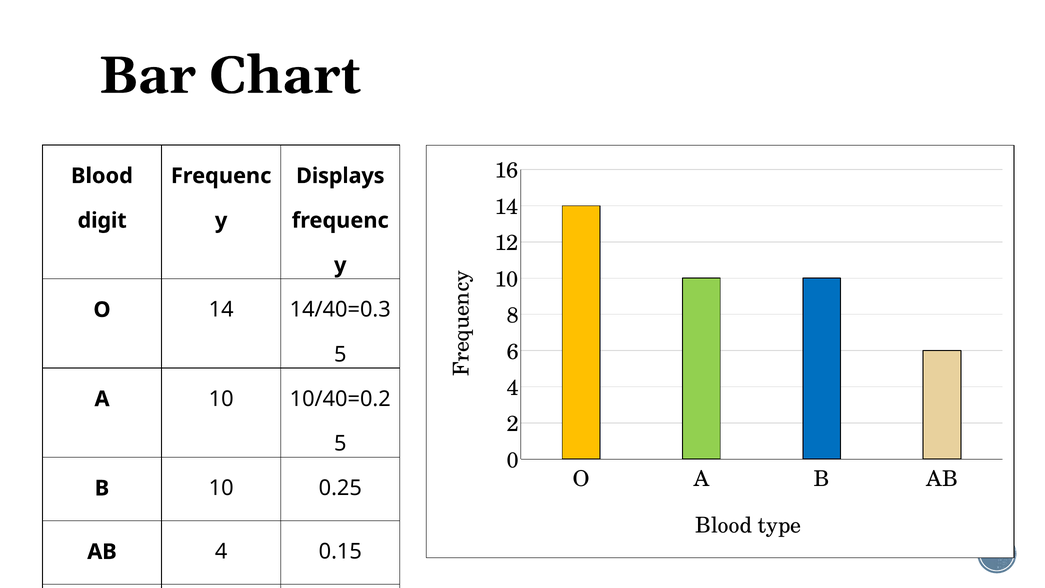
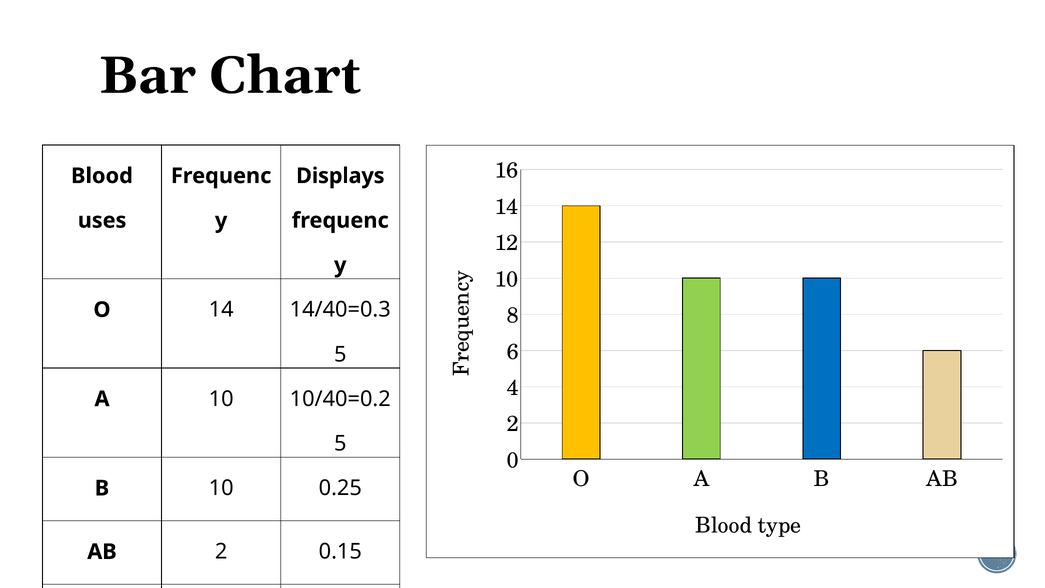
digit: digit -> uses (102, 220)
AB 4: 4 -> 2 (221, 552)
